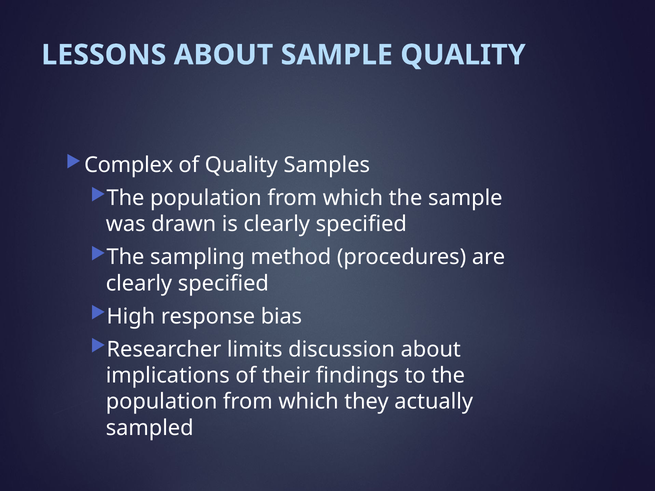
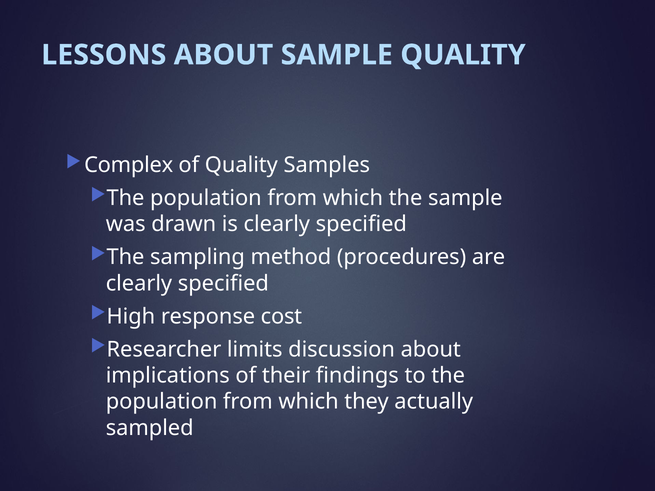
bias: bias -> cost (281, 316)
